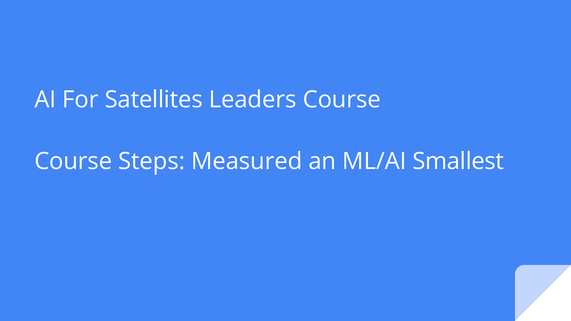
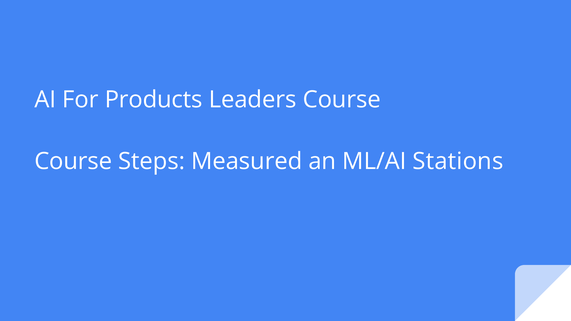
Satellites: Satellites -> Products (154, 100)
Smallest: Smallest -> Stations (458, 161)
